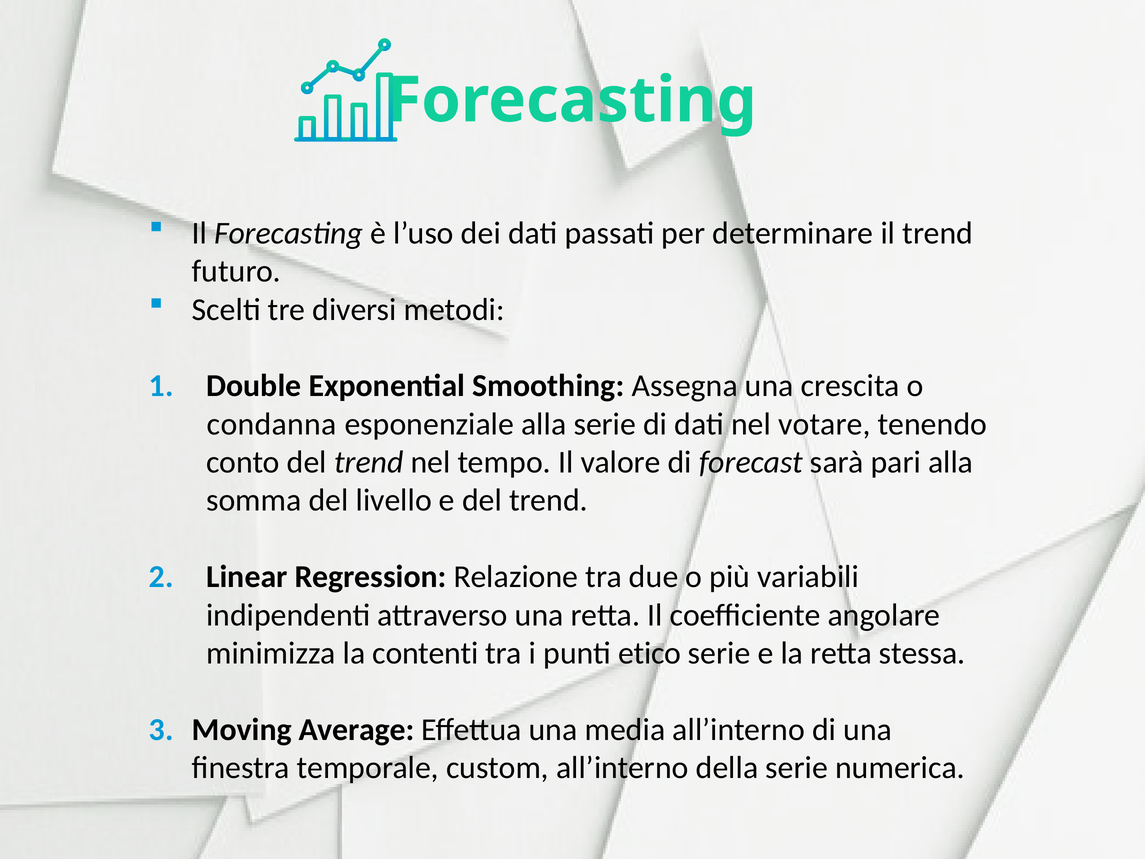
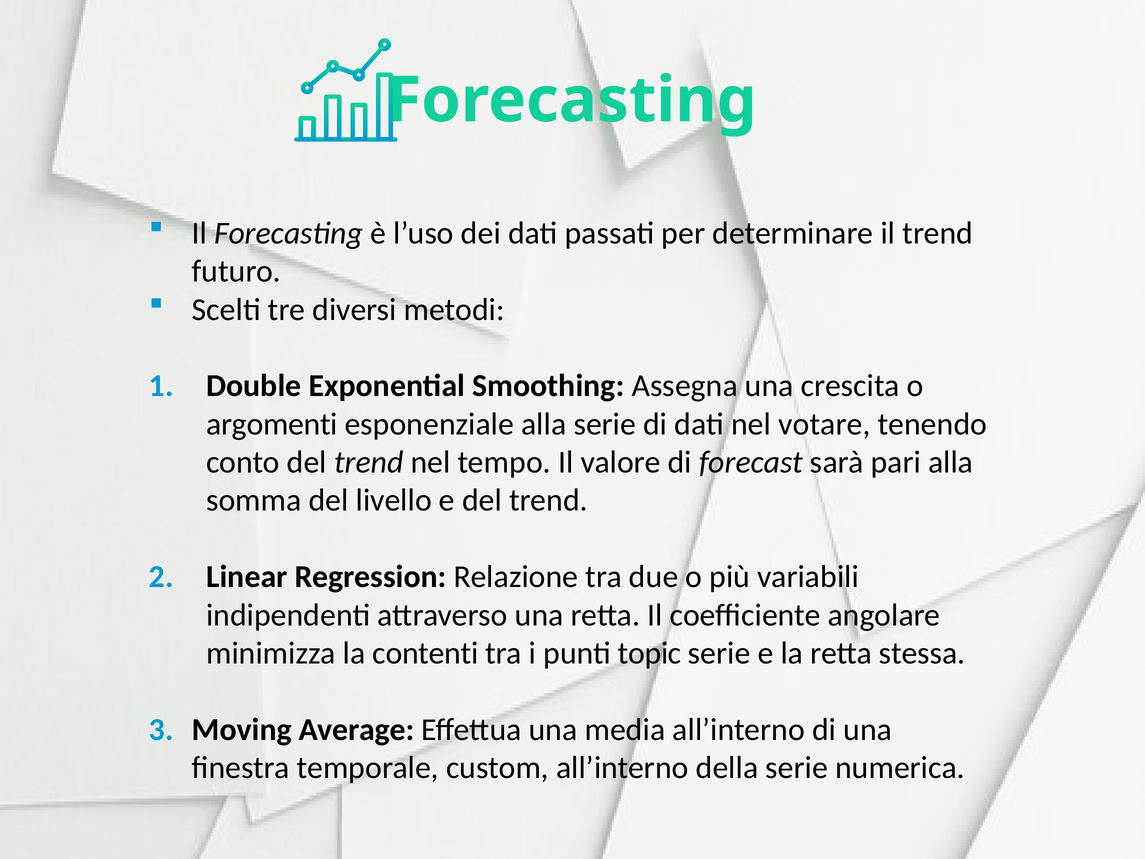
condanna: condanna -> argomenti (272, 424)
etico: etico -> topic (650, 653)
